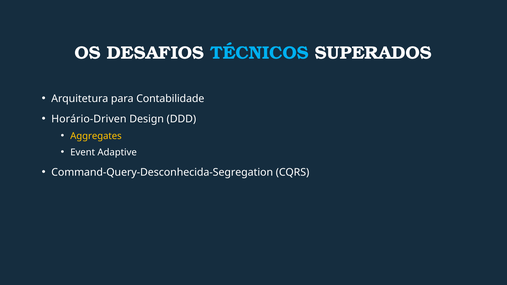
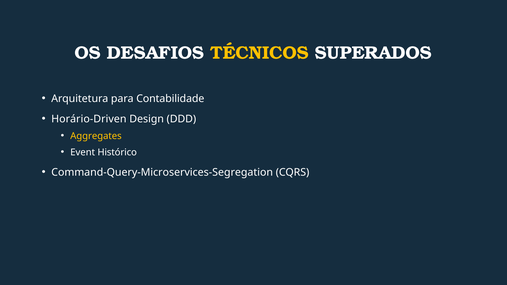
TÉCNICOS colour: light blue -> yellow (259, 53)
Adaptive: Adaptive -> Histórico (117, 152)
Command-Query-Desconhecida-Segregation: Command-Query-Desconhecida-Segregation -> Command-Query-Microservices-Segregation (162, 172)
